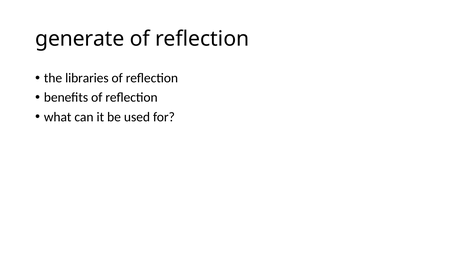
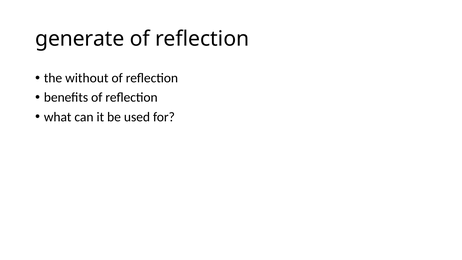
libraries: libraries -> without (87, 78)
